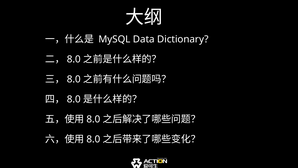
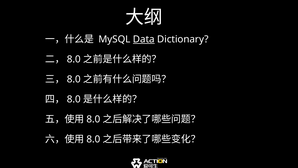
Data underline: none -> present (144, 39)
